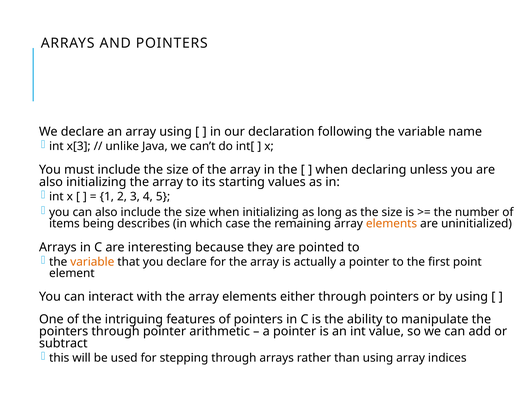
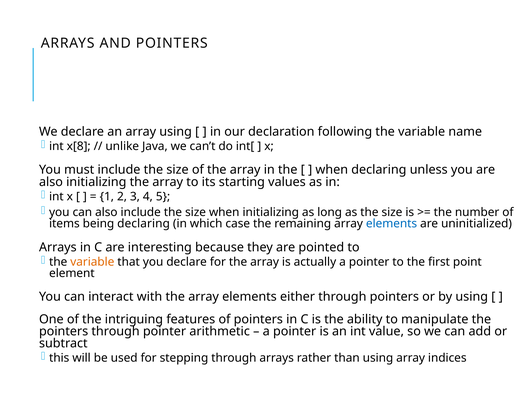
x[3: x[3 -> x[8 (79, 146)
being describes: describes -> declaring (144, 224)
elements colour: orange -> blue (392, 224)
